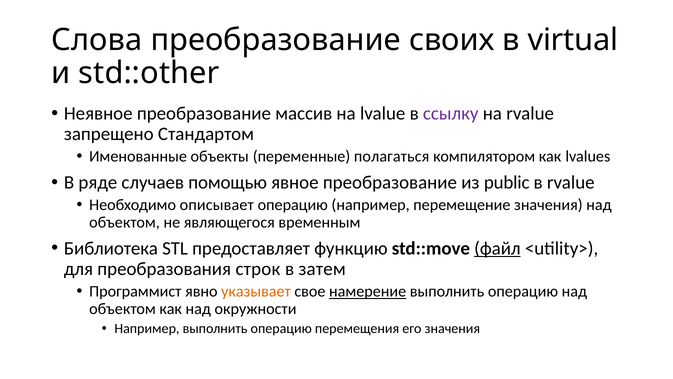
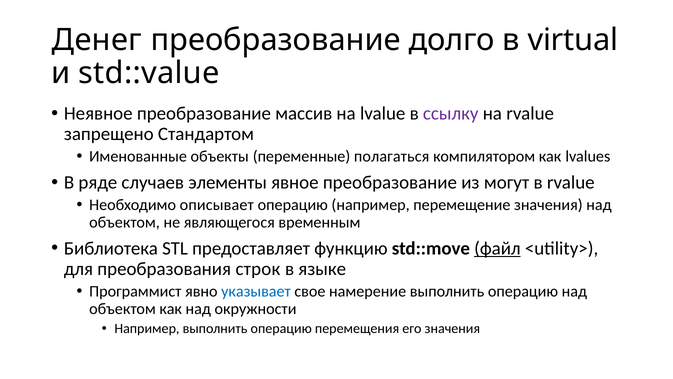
Слова: Слова -> Денег (97, 40)
своих: своих -> долго (452, 40)
std::other: std::other -> std::value (149, 73)
помощью: помощью -> элементы (228, 182)
public: public -> могут (507, 182)
затем: затем -> языке (322, 269)
указывает colour: orange -> blue (256, 291)
намерение underline: present -> none (368, 291)
